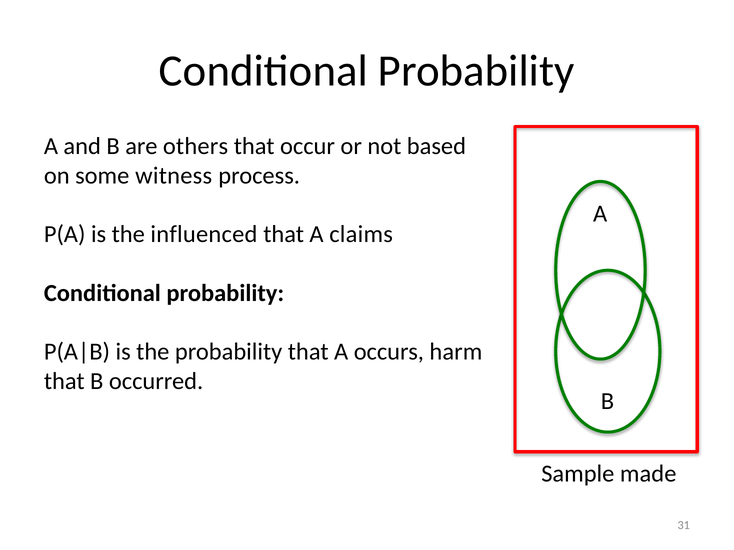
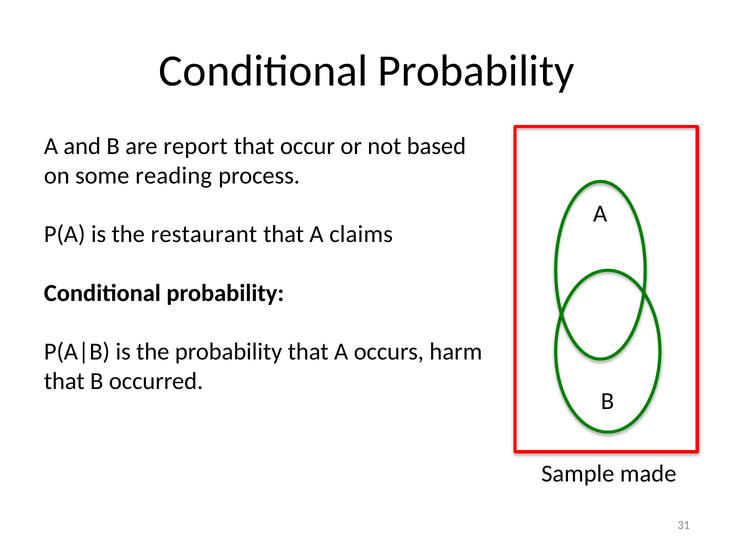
others: others -> report (195, 146)
witness: witness -> reading (174, 176)
influenced: influenced -> restaurant (204, 234)
